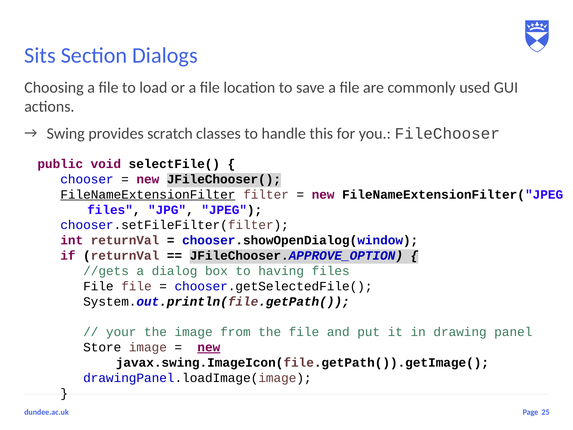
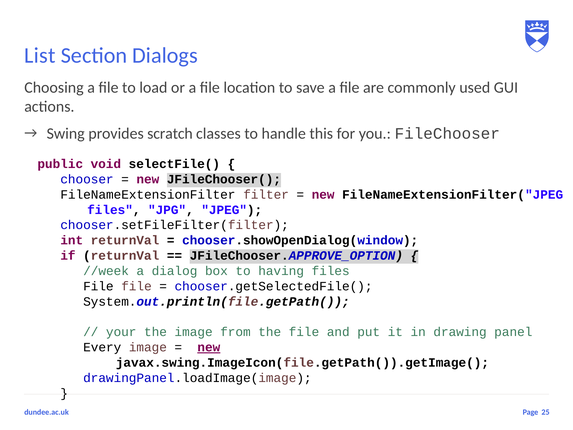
Sits: Sits -> List (40, 56)
FileNameExtensionFilter underline: present -> none (148, 194)
//gets: //gets -> //week (106, 271)
Store: Store -> Every (102, 347)
